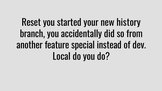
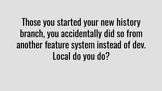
Reset: Reset -> Those (31, 23)
special: special -> system (83, 45)
